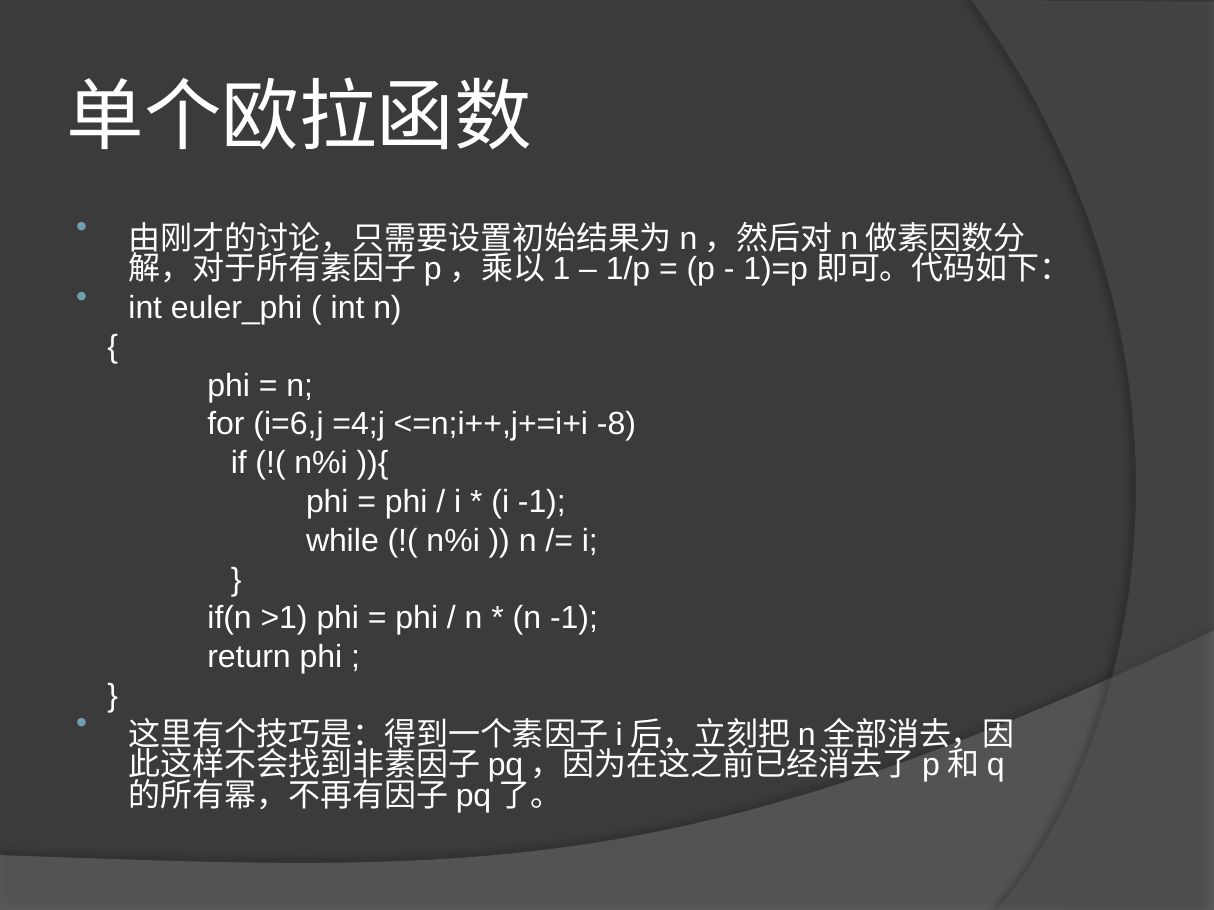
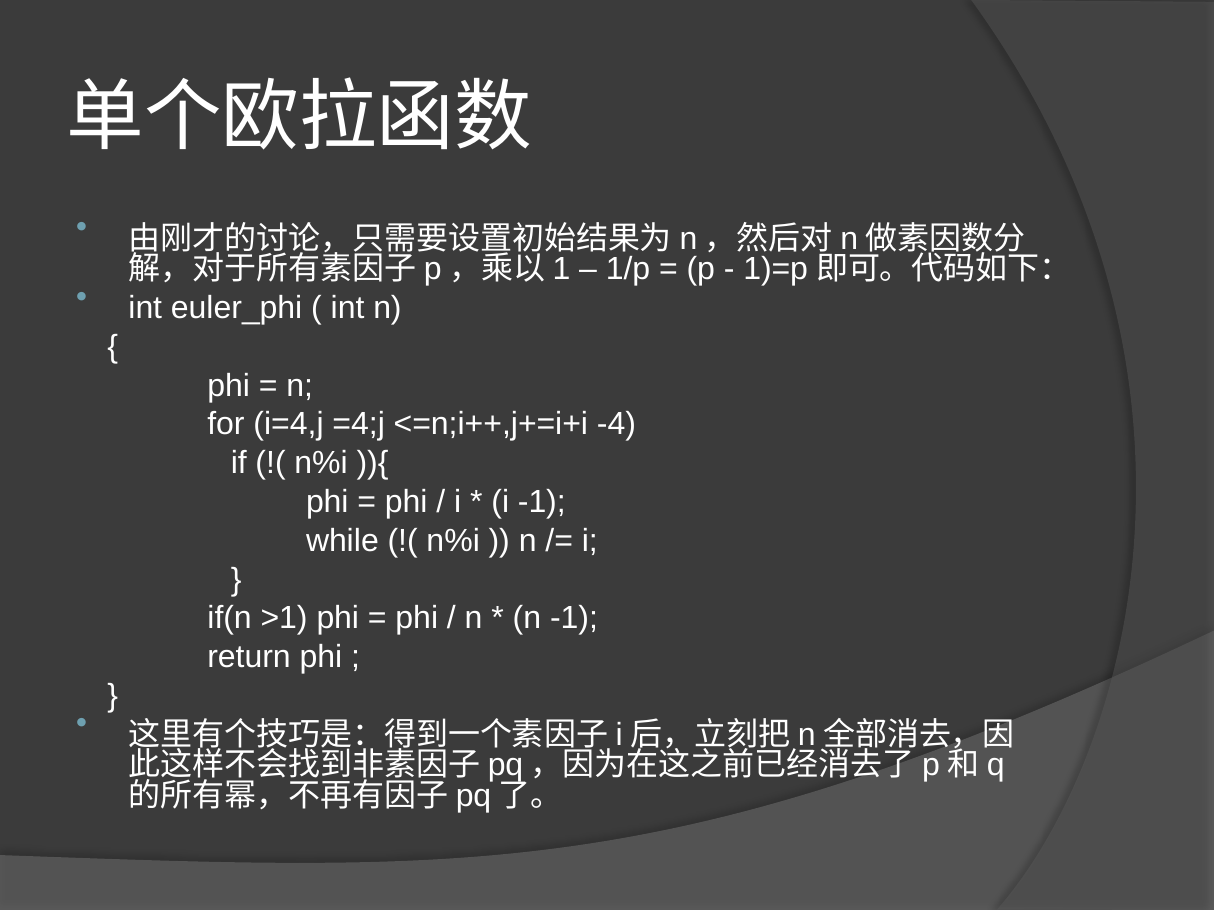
i=6,j: i=6,j -> i=4,j (289, 425)
-8: -8 -> -4 (616, 425)
